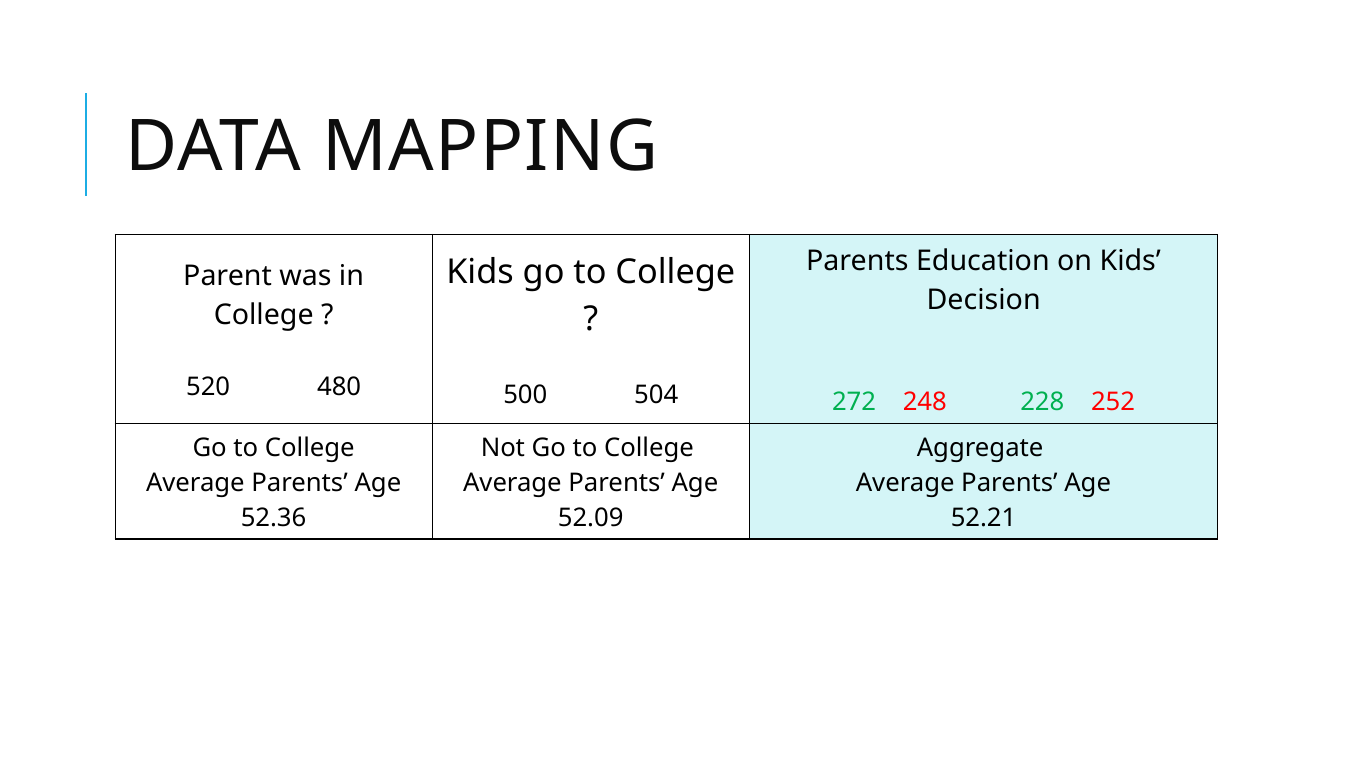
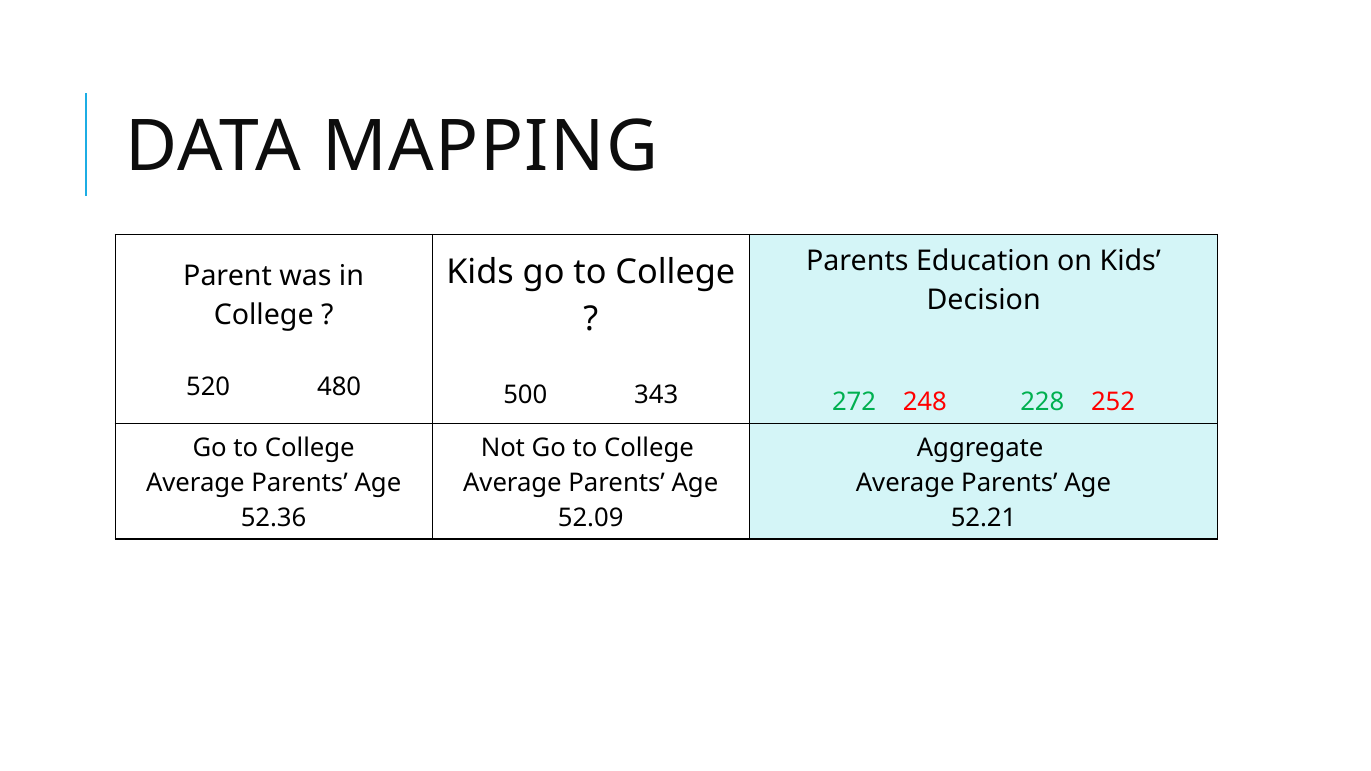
504: 504 -> 343 (656, 395)
